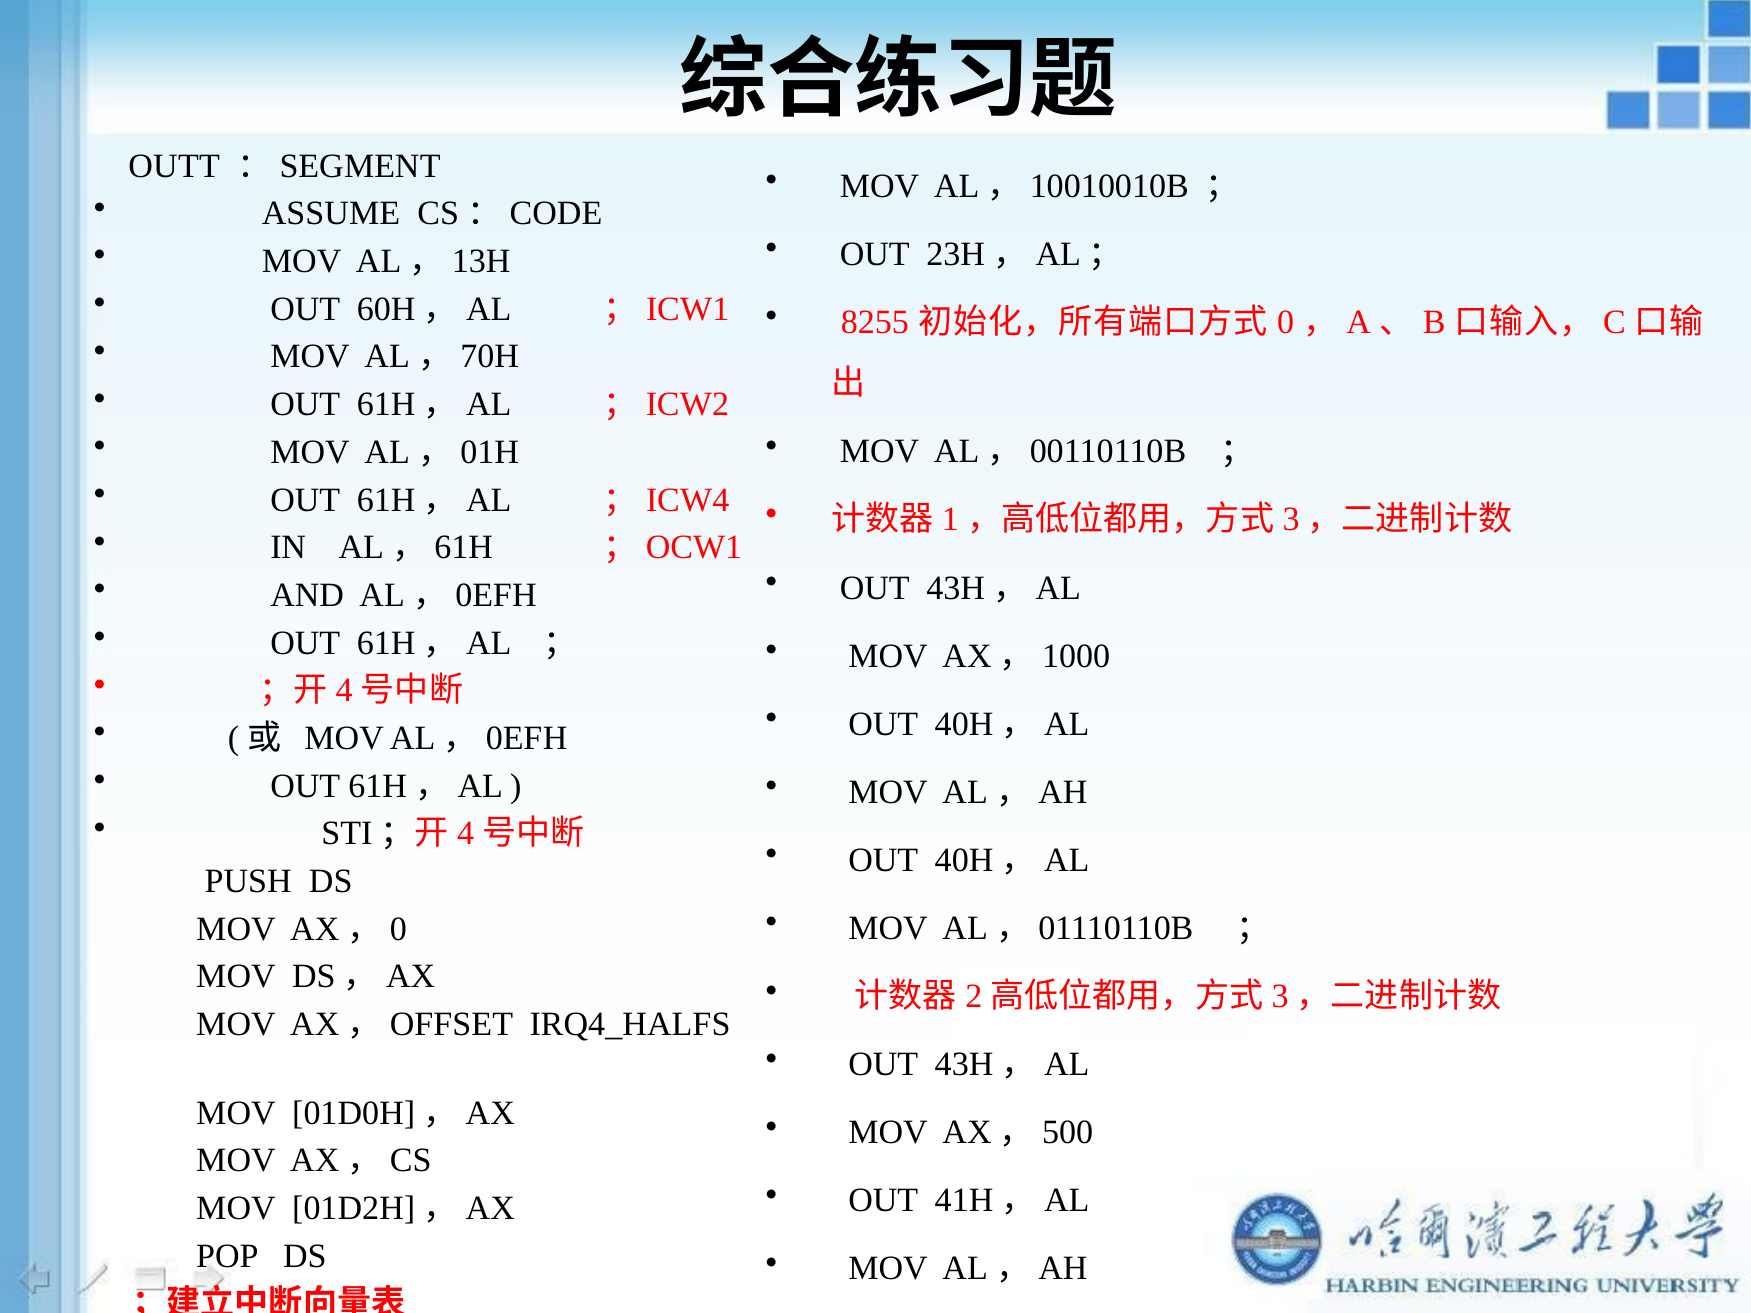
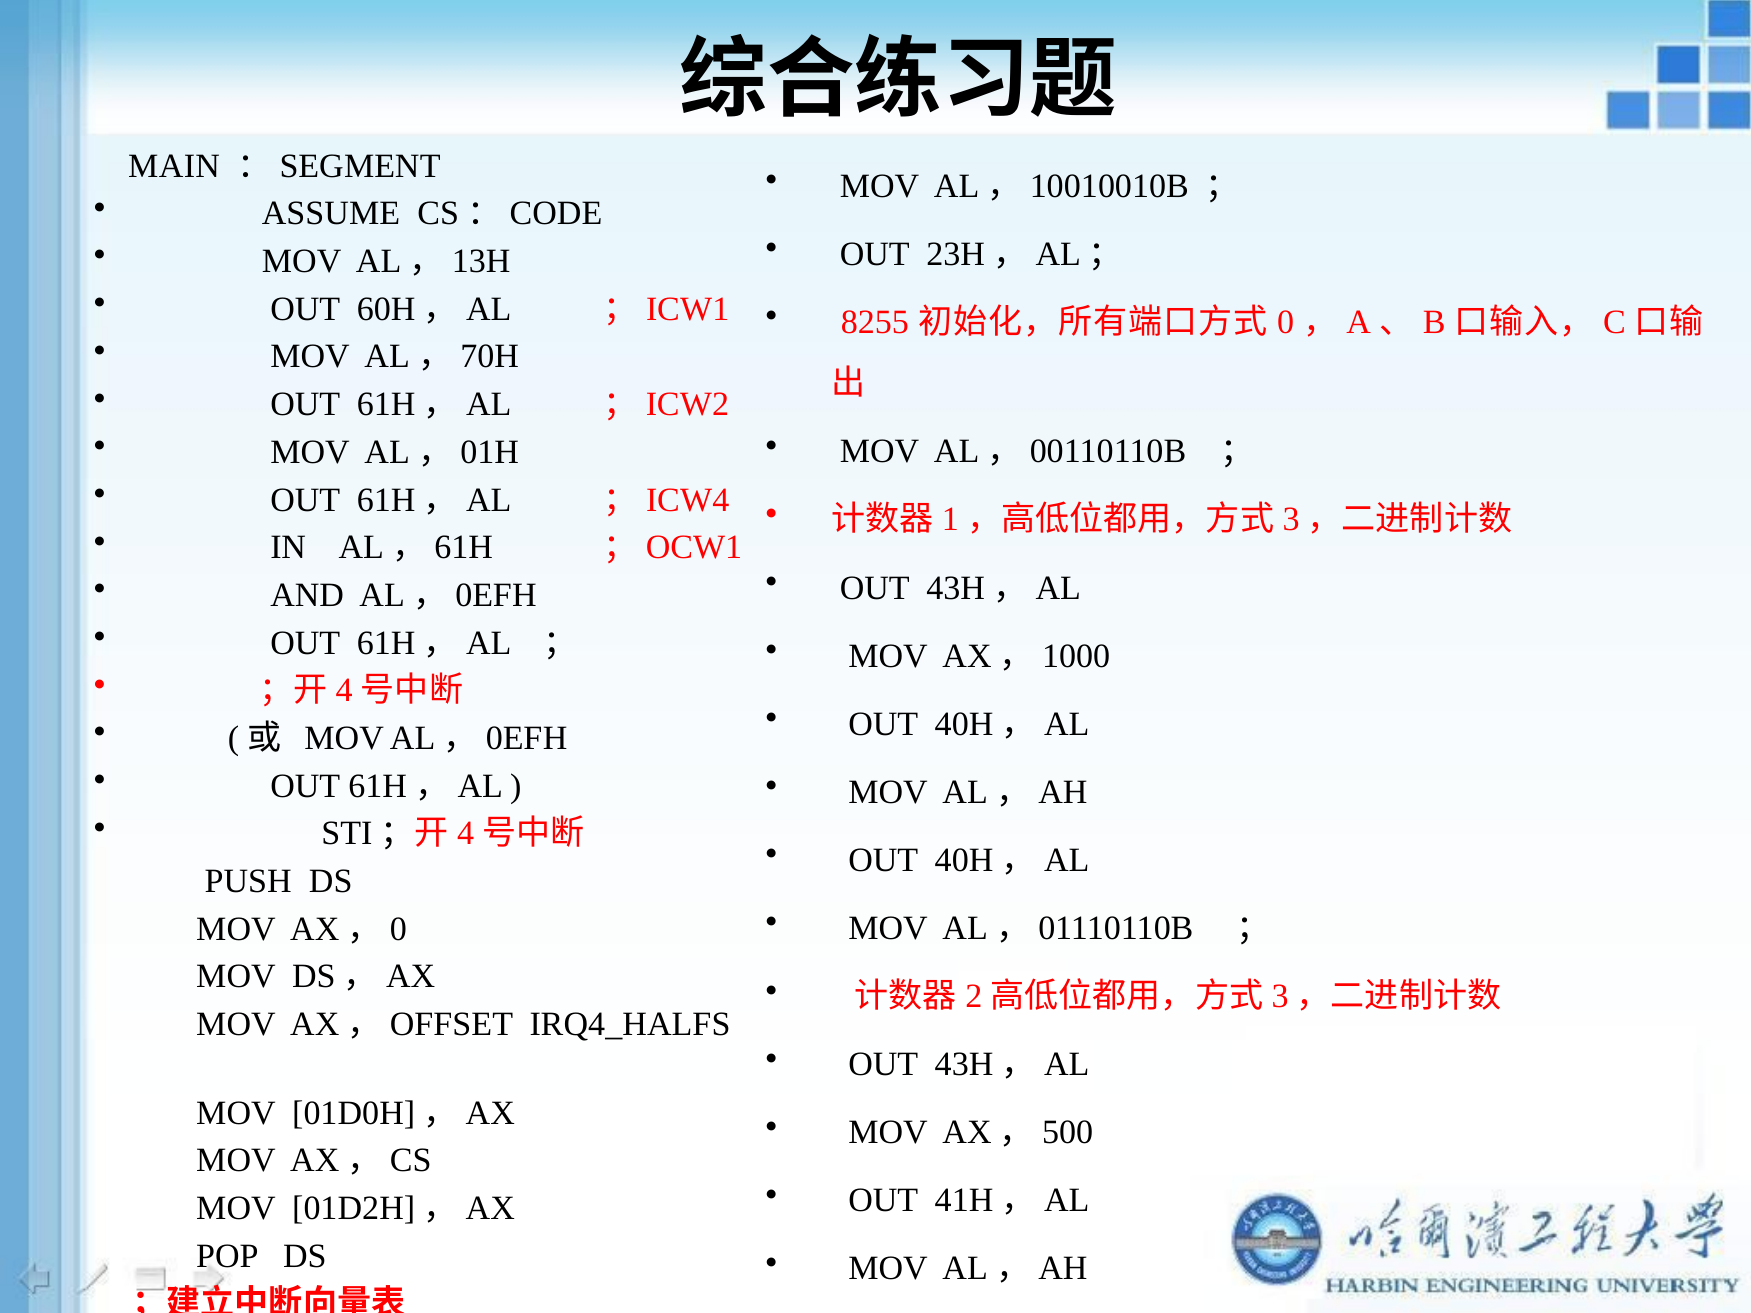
OUTT: OUTT -> MAIN (174, 166)
